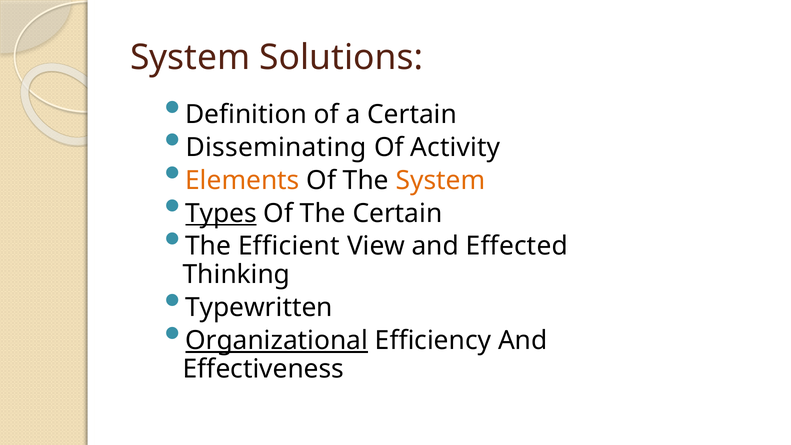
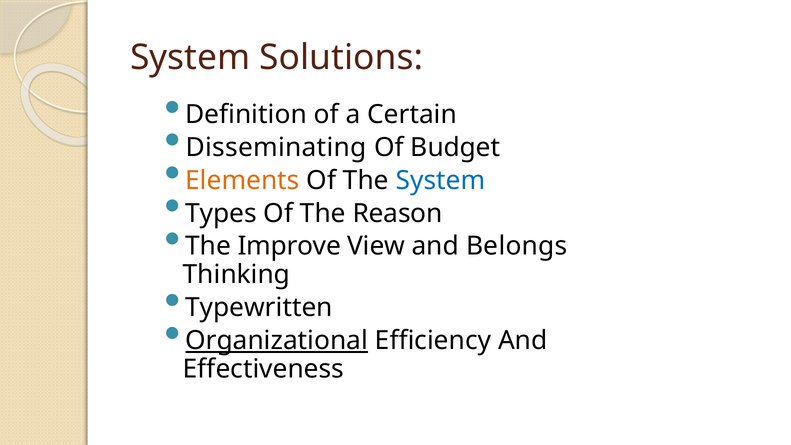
Activity: Activity -> Budget (455, 147)
System colour: orange -> blue (440, 180)
Types underline: present -> none (221, 213)
The Certain: Certain -> Reason (398, 213)
Efficient: Efficient -> Improve (289, 246)
Effected: Effected -> Belongs (517, 246)
